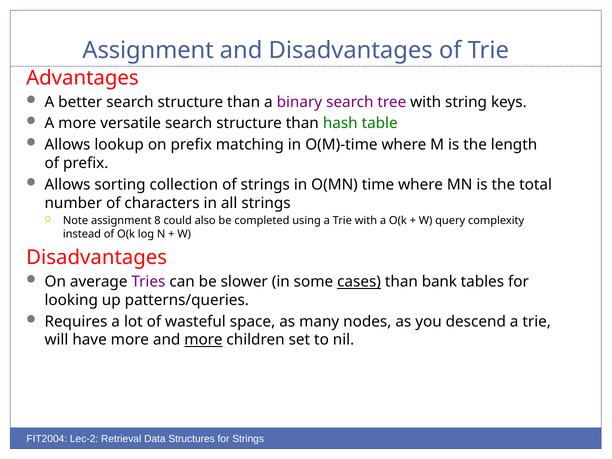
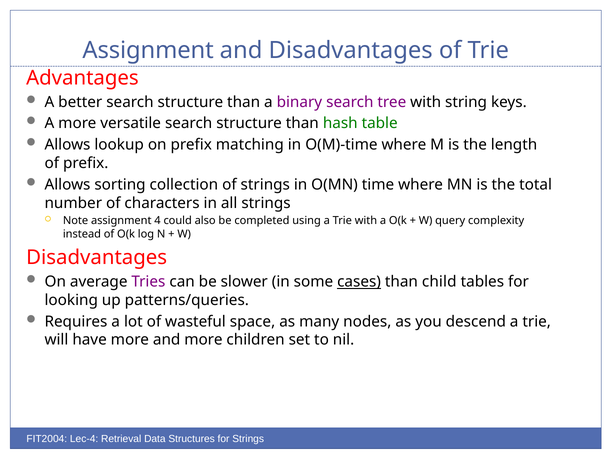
8: 8 -> 4 (158, 221)
bank: bank -> child (439, 282)
more underline: present -> none (203, 340)
Lec-2: Lec-2 -> Lec-4 (84, 439)
